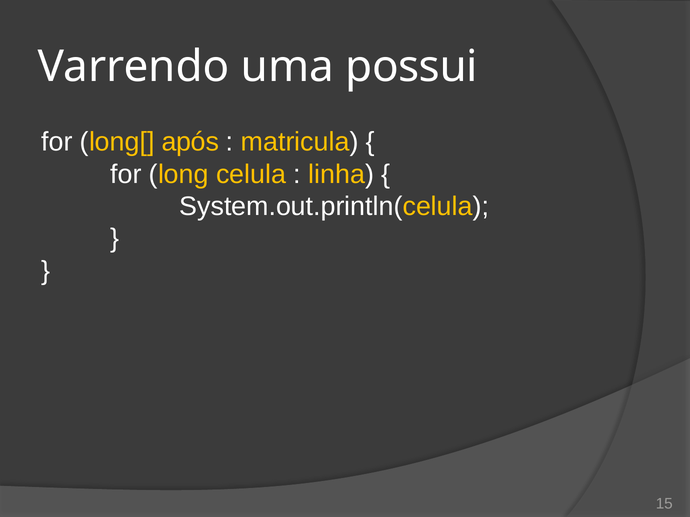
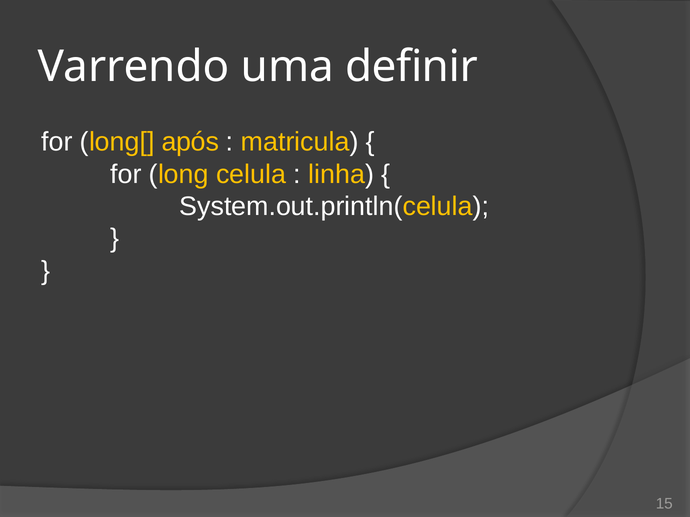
possui: possui -> definir (412, 67)
